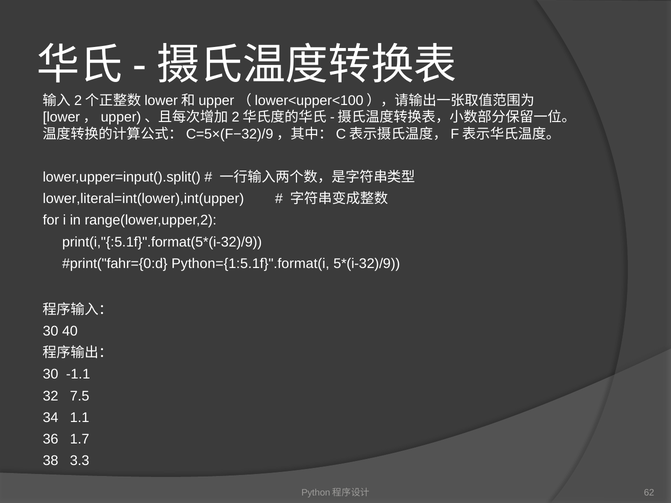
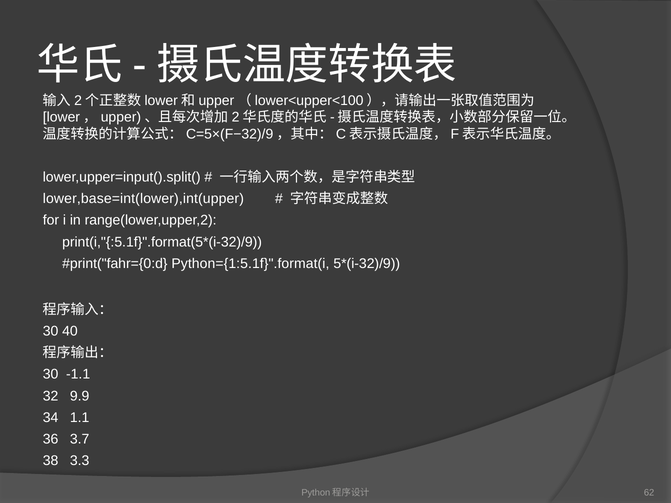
lower,literal=int(lower),int(upper: lower,literal=int(lower),int(upper -> lower,base=int(lower),int(upper (143, 199)
7.5: 7.5 -> 9.9 (80, 396)
1.7: 1.7 -> 3.7 (80, 439)
